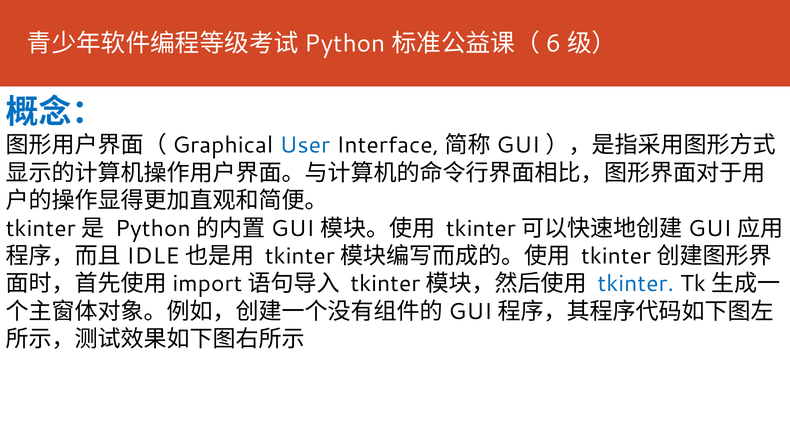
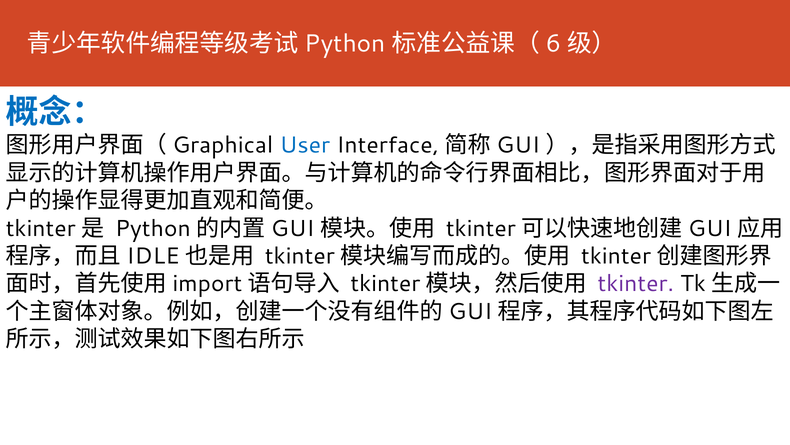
tkinter colour: blue -> purple (636, 283)
